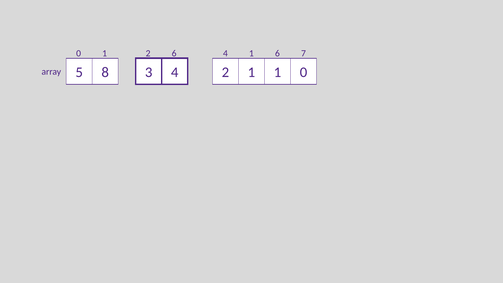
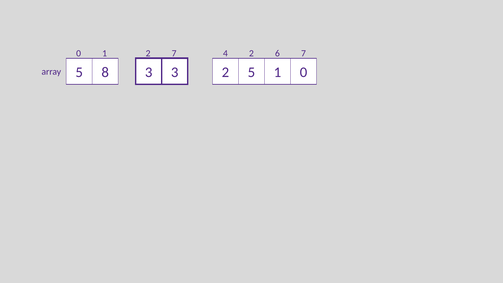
2 6: 6 -> 7 (174, 53)
4 1: 1 -> 2 (251, 53)
3 4: 4 -> 3 (175, 72)
2 1: 1 -> 5 (251, 72)
